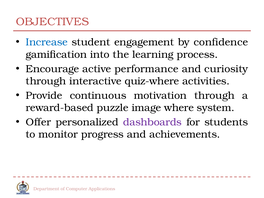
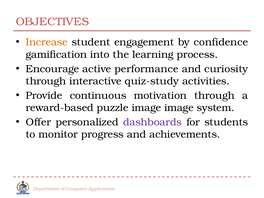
Increase colour: blue -> orange (47, 42)
quiz-where: quiz-where -> quiz-study (152, 81)
image where: where -> image (179, 108)
